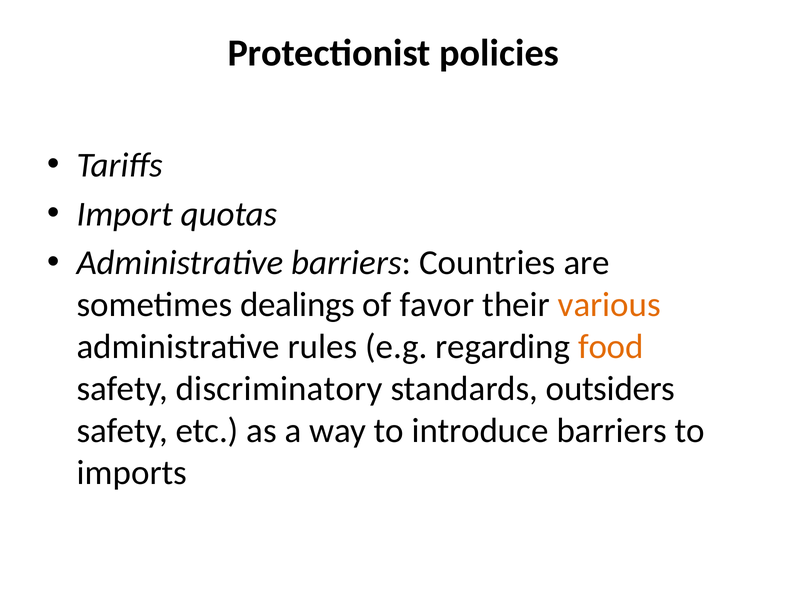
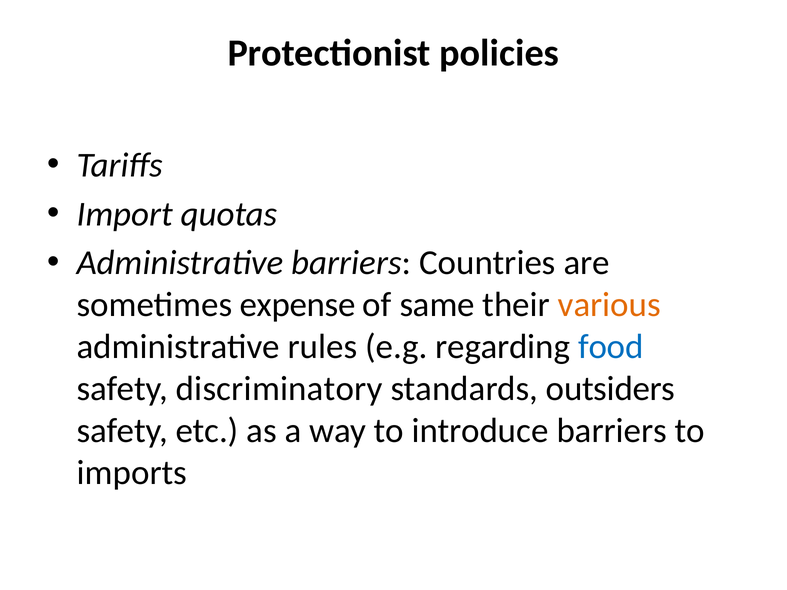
dealings: dealings -> expense (298, 305)
favor: favor -> same (437, 305)
food colour: orange -> blue (611, 347)
